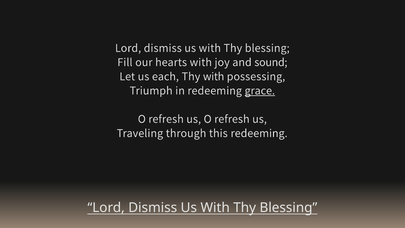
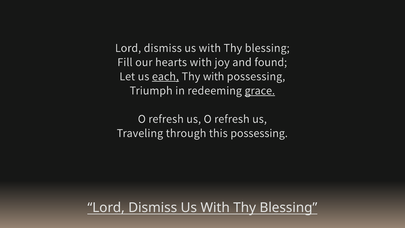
sound: sound -> found (271, 62)
each underline: none -> present (165, 76)
this redeeming: redeeming -> possessing (259, 133)
